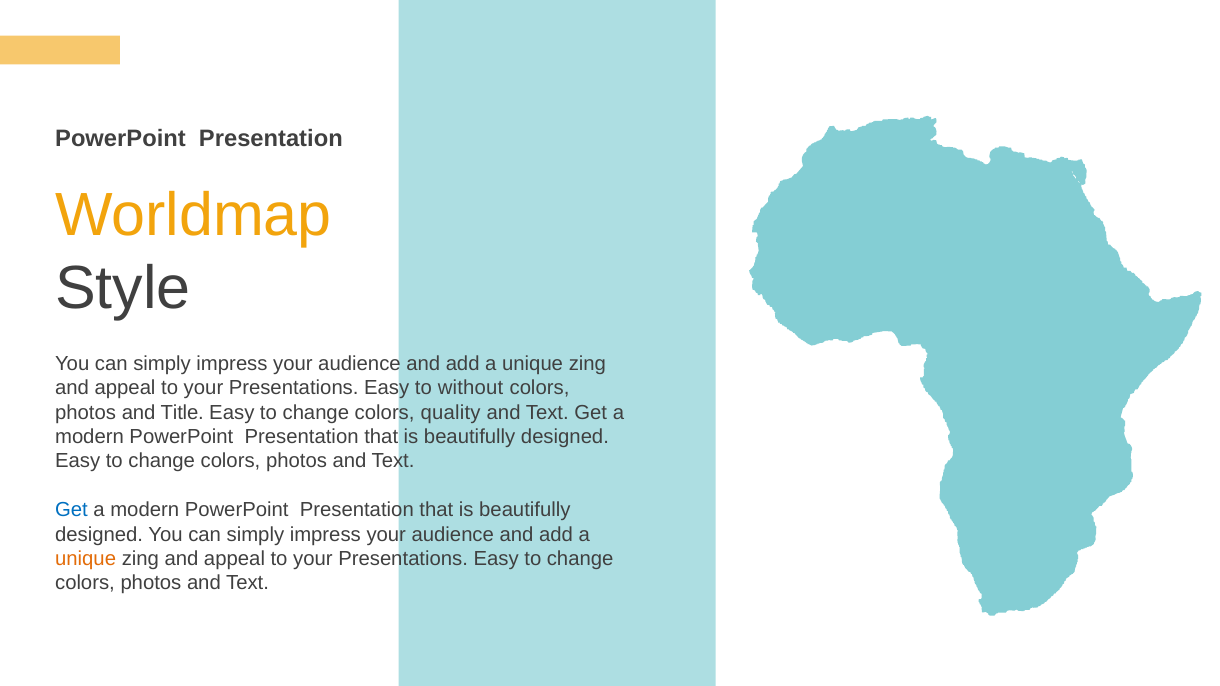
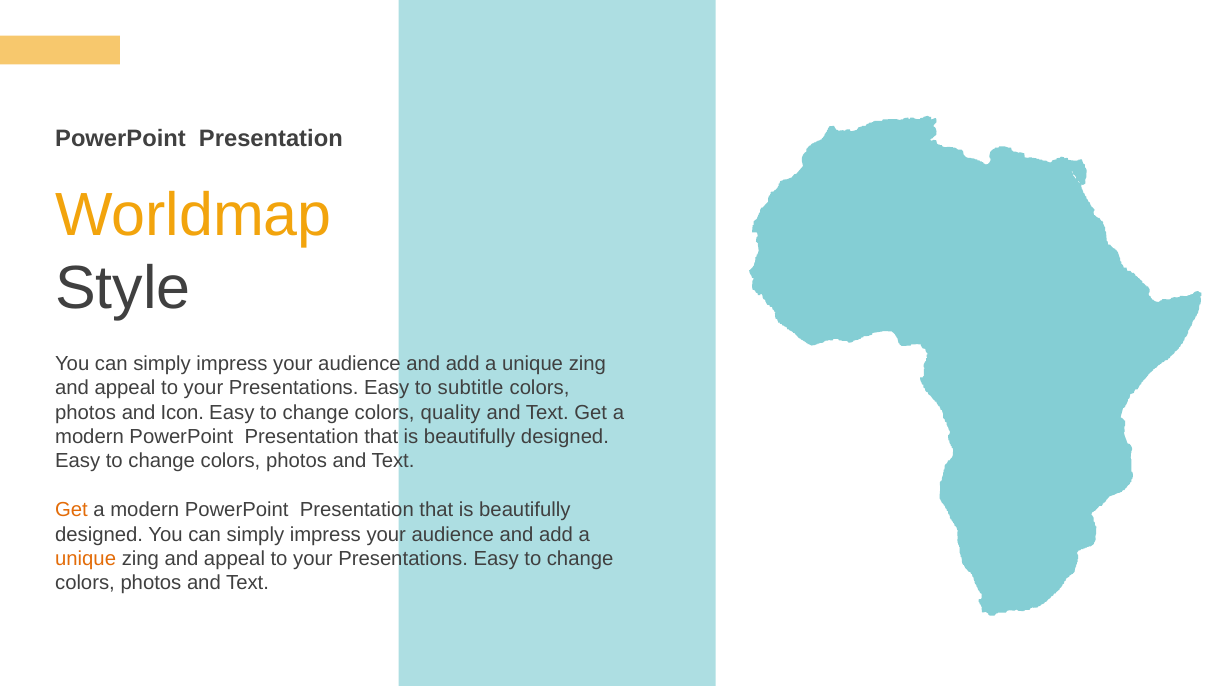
without: without -> subtitle (471, 388)
Title: Title -> Icon (182, 413)
Get colour: blue -> orange (72, 510)
